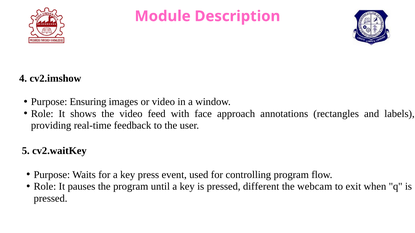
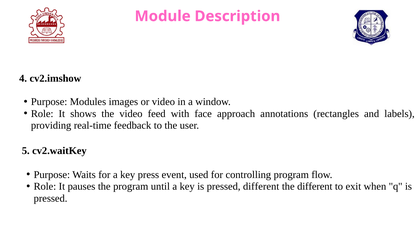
Ensuring: Ensuring -> Modules (88, 102)
the webcam: webcam -> different (315, 187)
